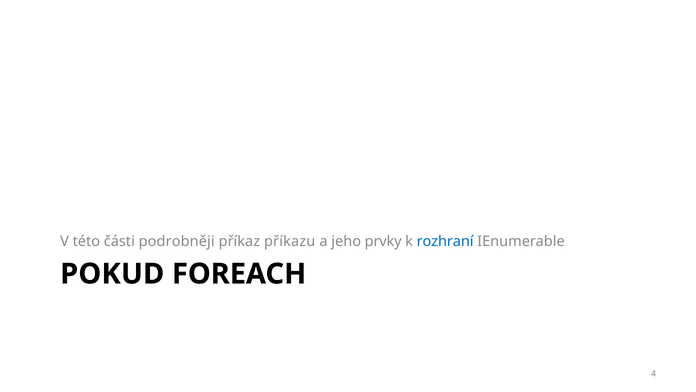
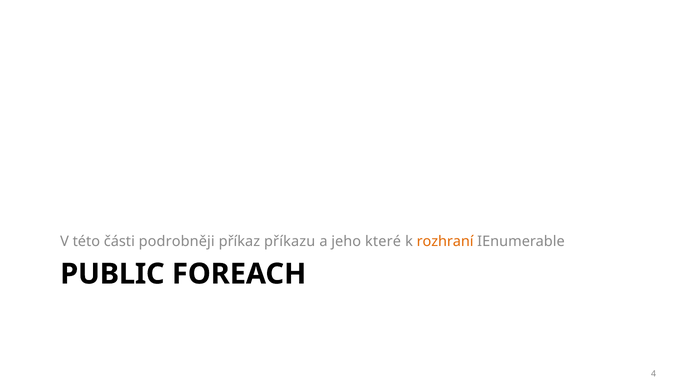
prvky: prvky -> které (383, 241)
rozhraní colour: blue -> orange (445, 241)
POKUD: POKUD -> PUBLIC (112, 274)
